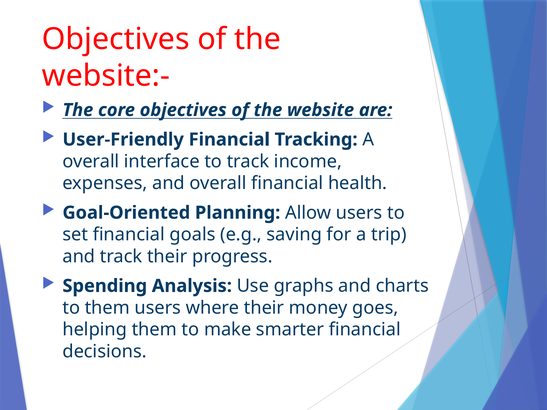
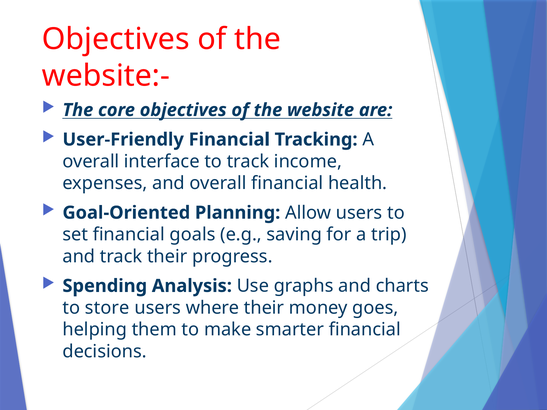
to them: them -> store (107, 308)
